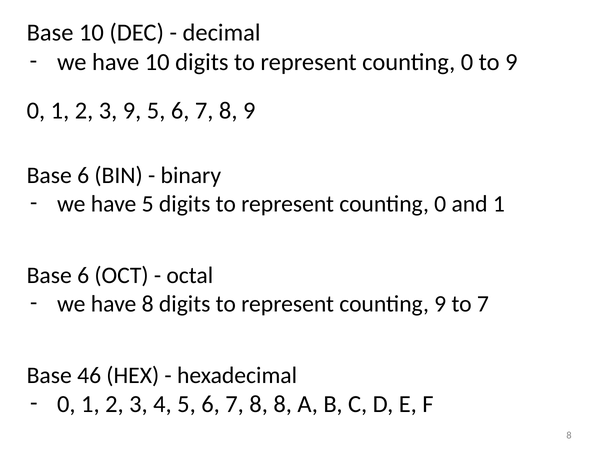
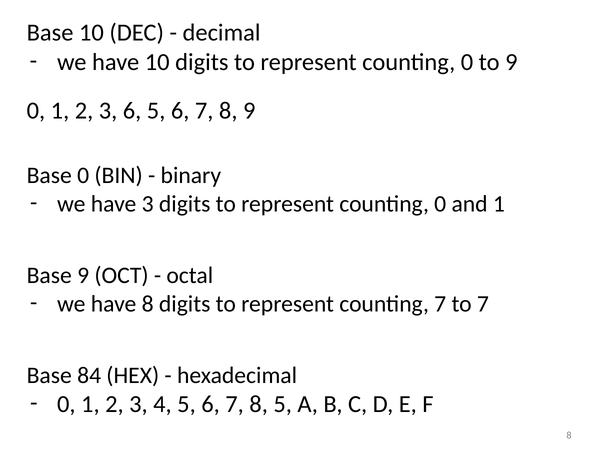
3 9: 9 -> 6 (132, 111)
6: 6 -> 0 (83, 175)
have 5: 5 -> 3 (148, 204)
6: 6 -> 9 (83, 275)
counting 9: 9 -> 7 (440, 304)
46: 46 -> 84 (89, 375)
8 8: 8 -> 5 (283, 404)
